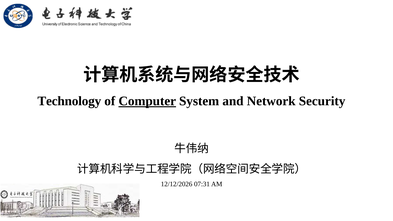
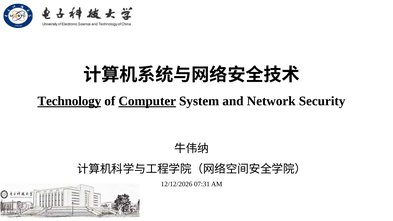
Technology underline: none -> present (69, 101)
